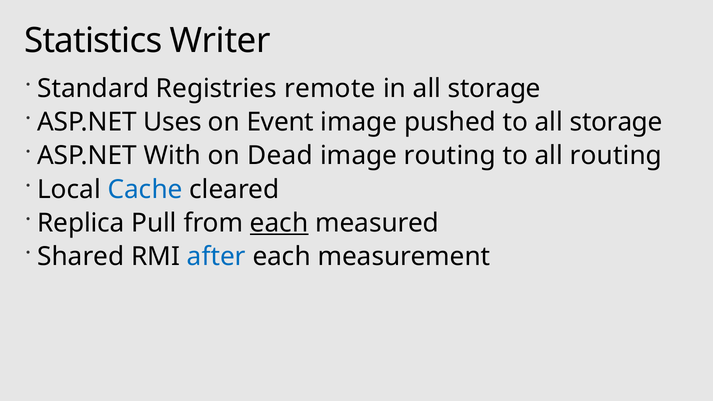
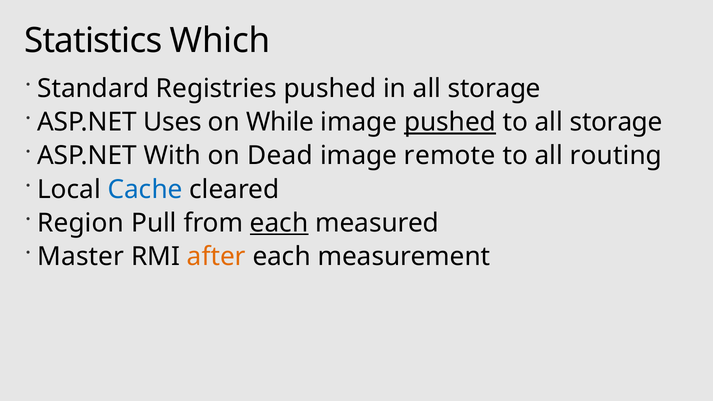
Writer: Writer -> Which (220, 41)
Registries remote: remote -> pushed (330, 89)
Event: Event -> While (280, 122)
pushed underline: none -> present (450, 122)
image routing: routing -> remote (450, 156)
Replica: Replica -> Region (81, 223)
Shared: Shared -> Master (81, 256)
after colour: blue -> orange (216, 256)
